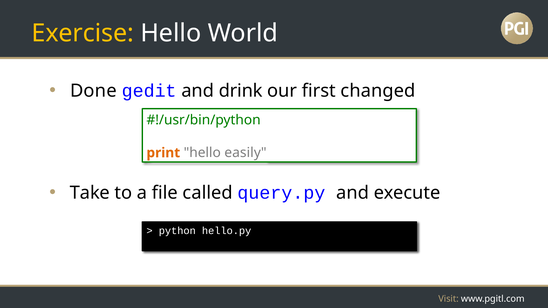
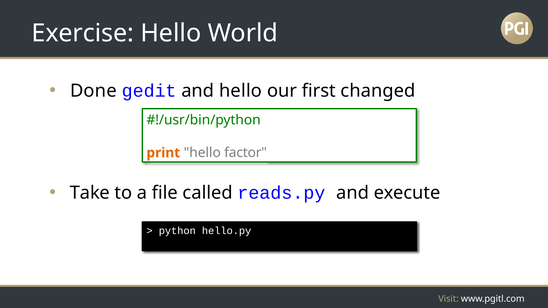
Exercise colour: yellow -> white (83, 33)
and drink: drink -> hello (241, 91)
easily: easily -> factor (246, 153)
query.py: query.py -> reads.py (281, 193)
